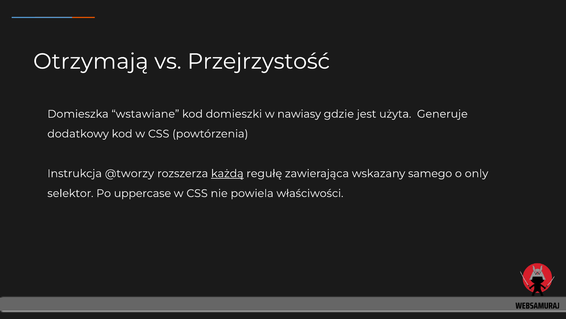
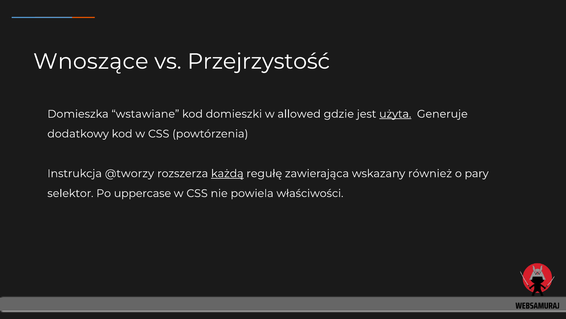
Otrzymają: Otrzymają -> Wnoszące (91, 61)
nawiasy: nawiasy -> allowed (299, 114)
użyta underline: none -> present (395, 114)
samego: samego -> również (430, 173)
only: only -> pary (477, 173)
